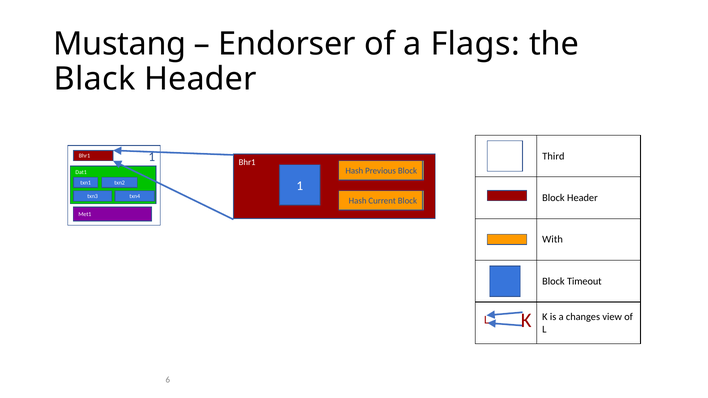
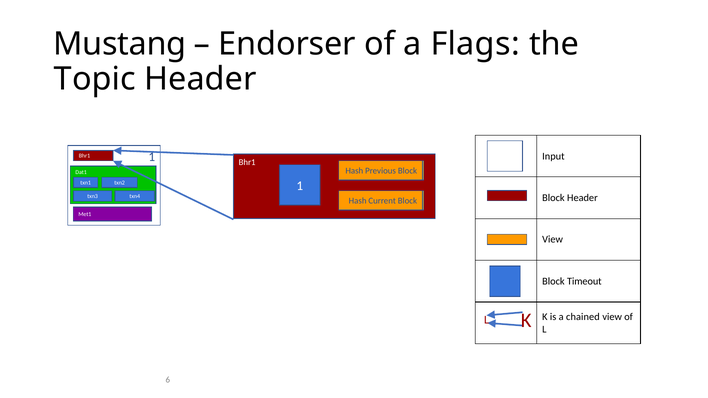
Black: Black -> Topic (95, 79)
Third: Third -> Input (553, 156)
With: With -> View (553, 240)
changes: changes -> chained (583, 317)
